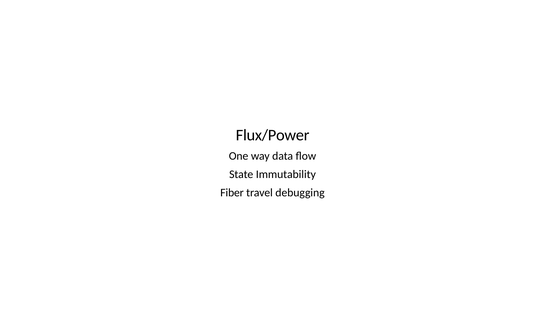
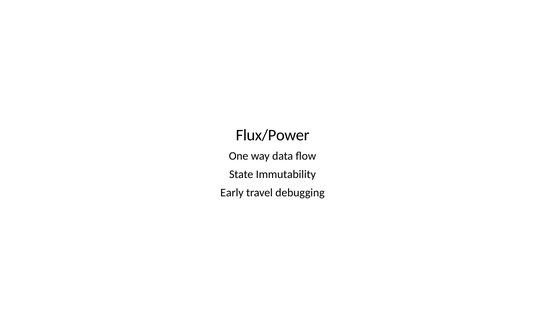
Fiber: Fiber -> Early (232, 193)
